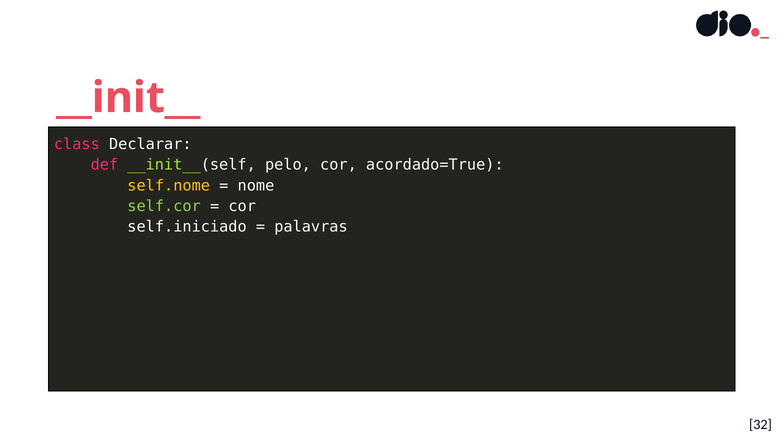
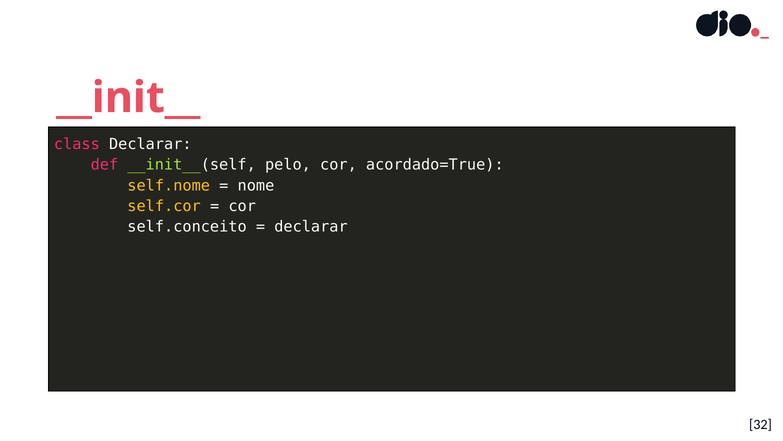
self.cor colour: light green -> yellow (164, 206)
self.iniciado: self.iniciado -> self.conceito (187, 226)
palavras: palavras -> declarar (311, 226)
